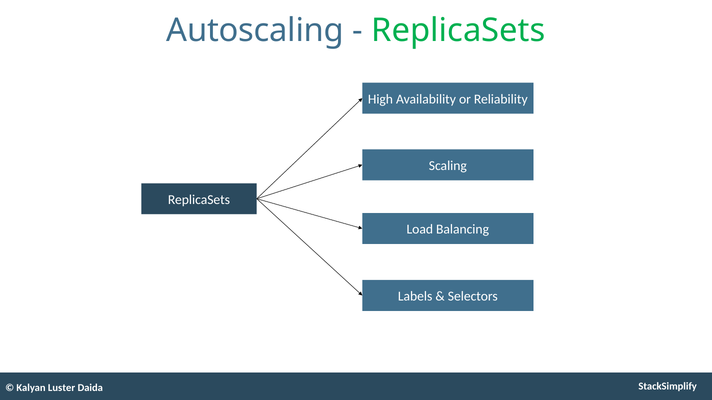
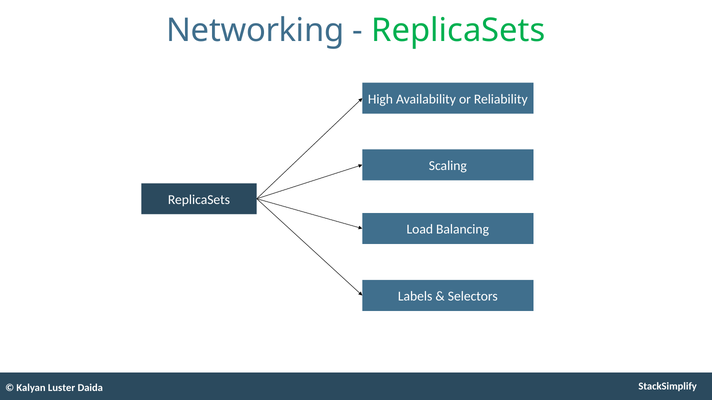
Autoscaling: Autoscaling -> Networking (255, 30)
